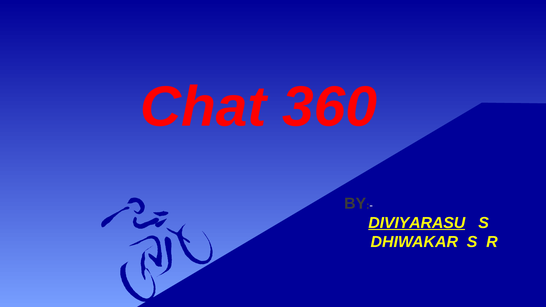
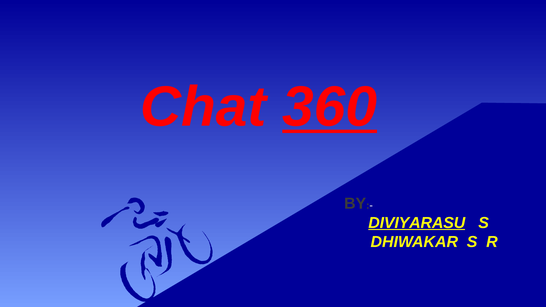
360 underline: none -> present (330, 107)
